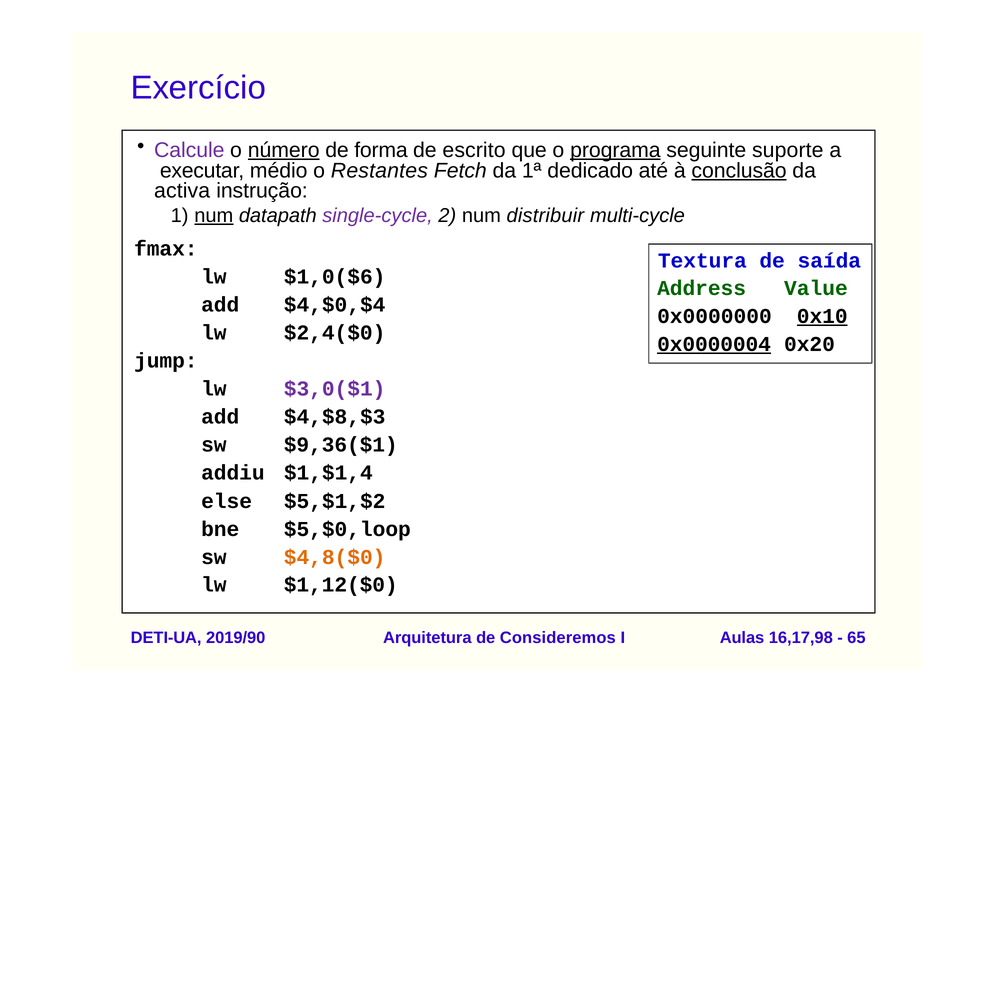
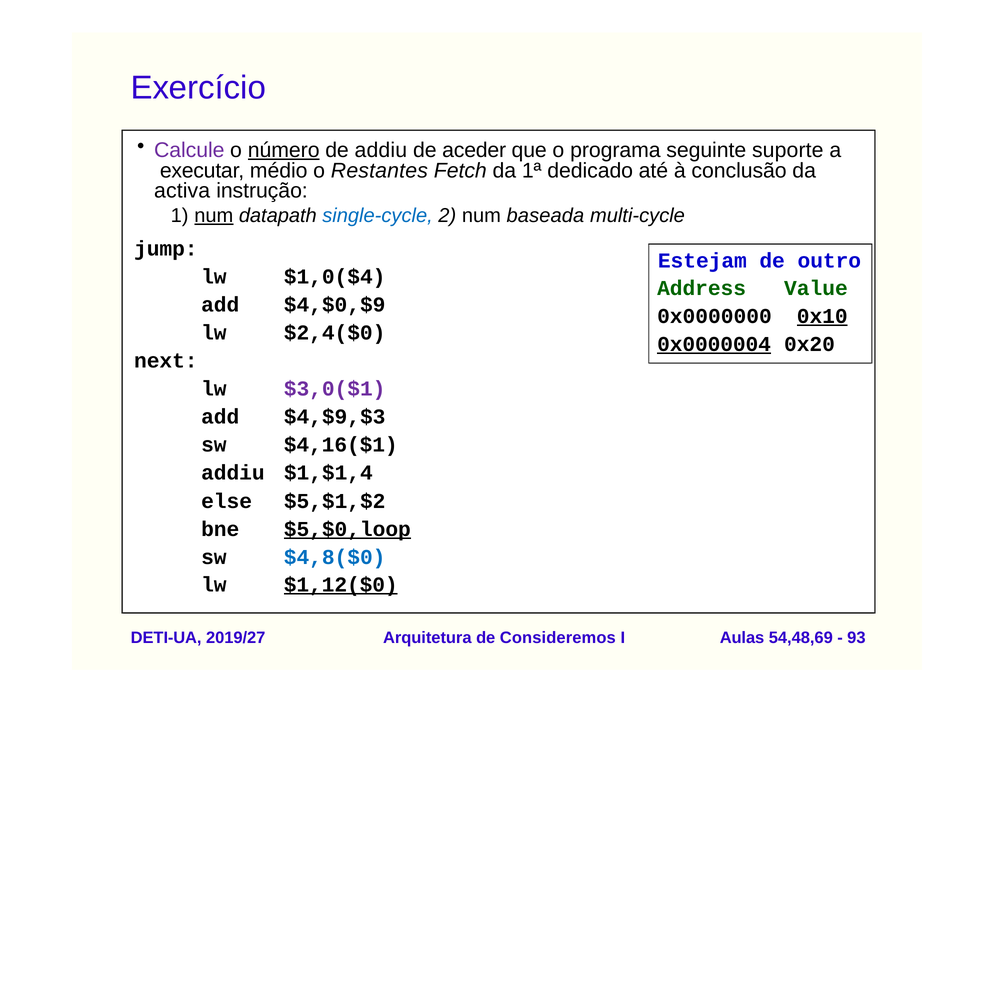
de forma: forma -> addiu (381, 150)
escrito: escrito -> aceder (474, 150)
programa underline: present -> none (615, 150)
conclusão underline: present -> none (739, 171)
single-cycle colour: purple -> blue (378, 216)
distribuir: distribuir -> baseada (545, 216)
fmax: fmax -> jump (166, 249)
Textura: Textura -> Estejam (702, 261)
saída: saída -> outro (829, 261)
$1,0($6: $1,0($6 -> $1,0($4 (335, 277)
$4,$0,$4: $4,$0,$4 -> $4,$0,$9 (335, 305)
jump: jump -> next (166, 361)
$4,$8,$3: $4,$8,$3 -> $4,$9,$3 (335, 417)
$9,36($1: $9,36($1 -> $4,16($1 (341, 445)
$5,$0,loop underline: none -> present (347, 529)
$4,8($0 colour: orange -> blue (335, 557)
$1,12($0 underline: none -> present (341, 585)
2019/90: 2019/90 -> 2019/27 (236, 638)
16,17,98: 16,17,98 -> 54,48,69 (801, 638)
65: 65 -> 93 (856, 638)
